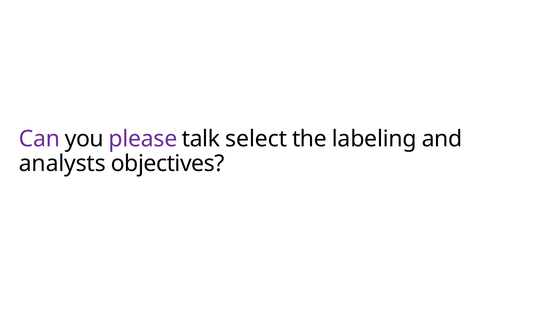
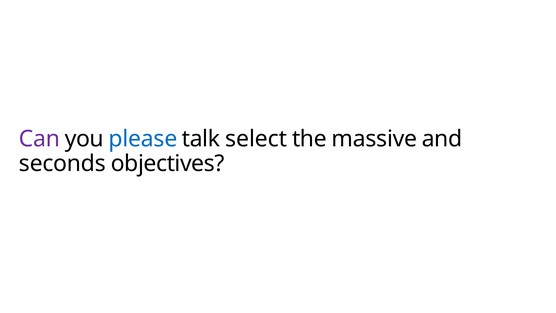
please colour: purple -> blue (143, 139)
labeling: labeling -> massive (374, 139)
analysts: analysts -> seconds (62, 164)
